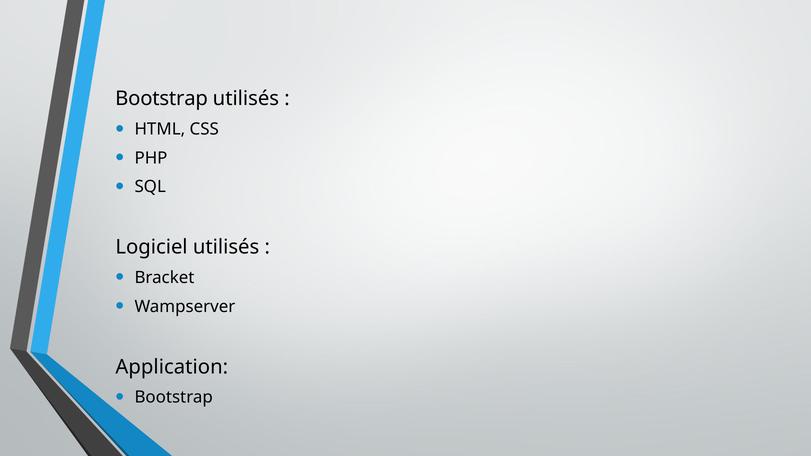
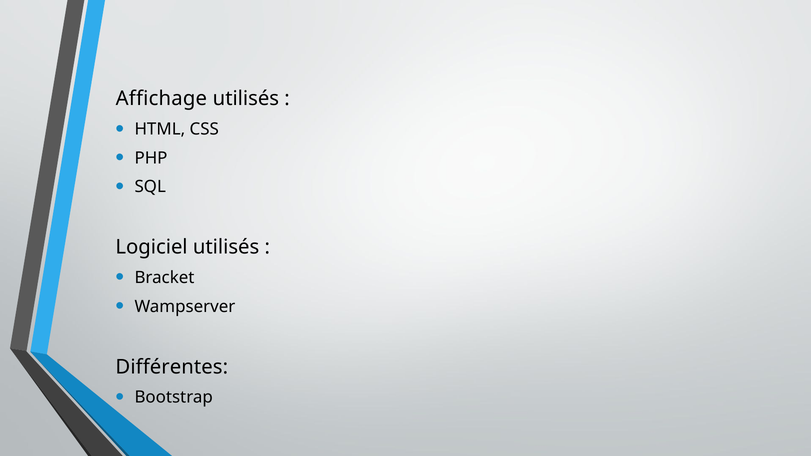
Bootstrap: Bootstrap -> Affichage (161, 99)
Application: Application -> Différentes (172, 367)
